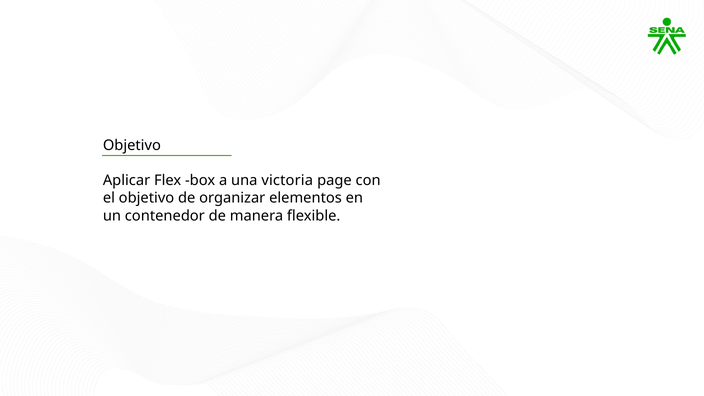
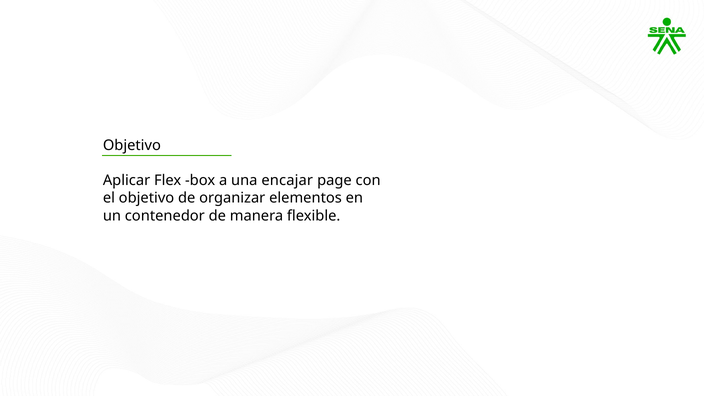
victoria: victoria -> encajar (287, 180)
